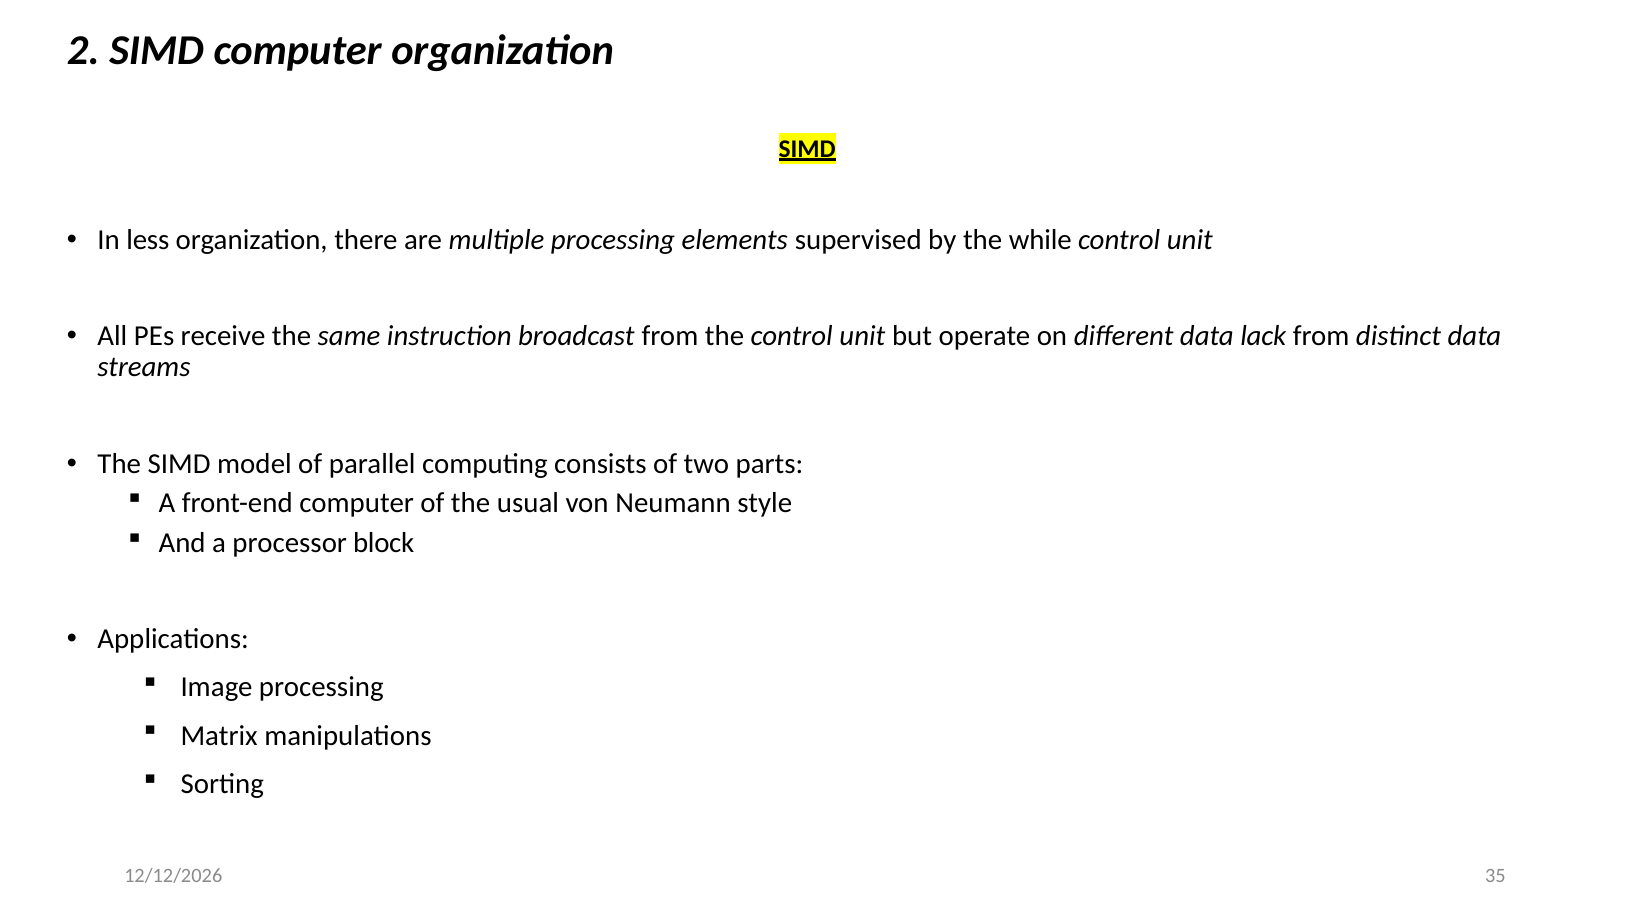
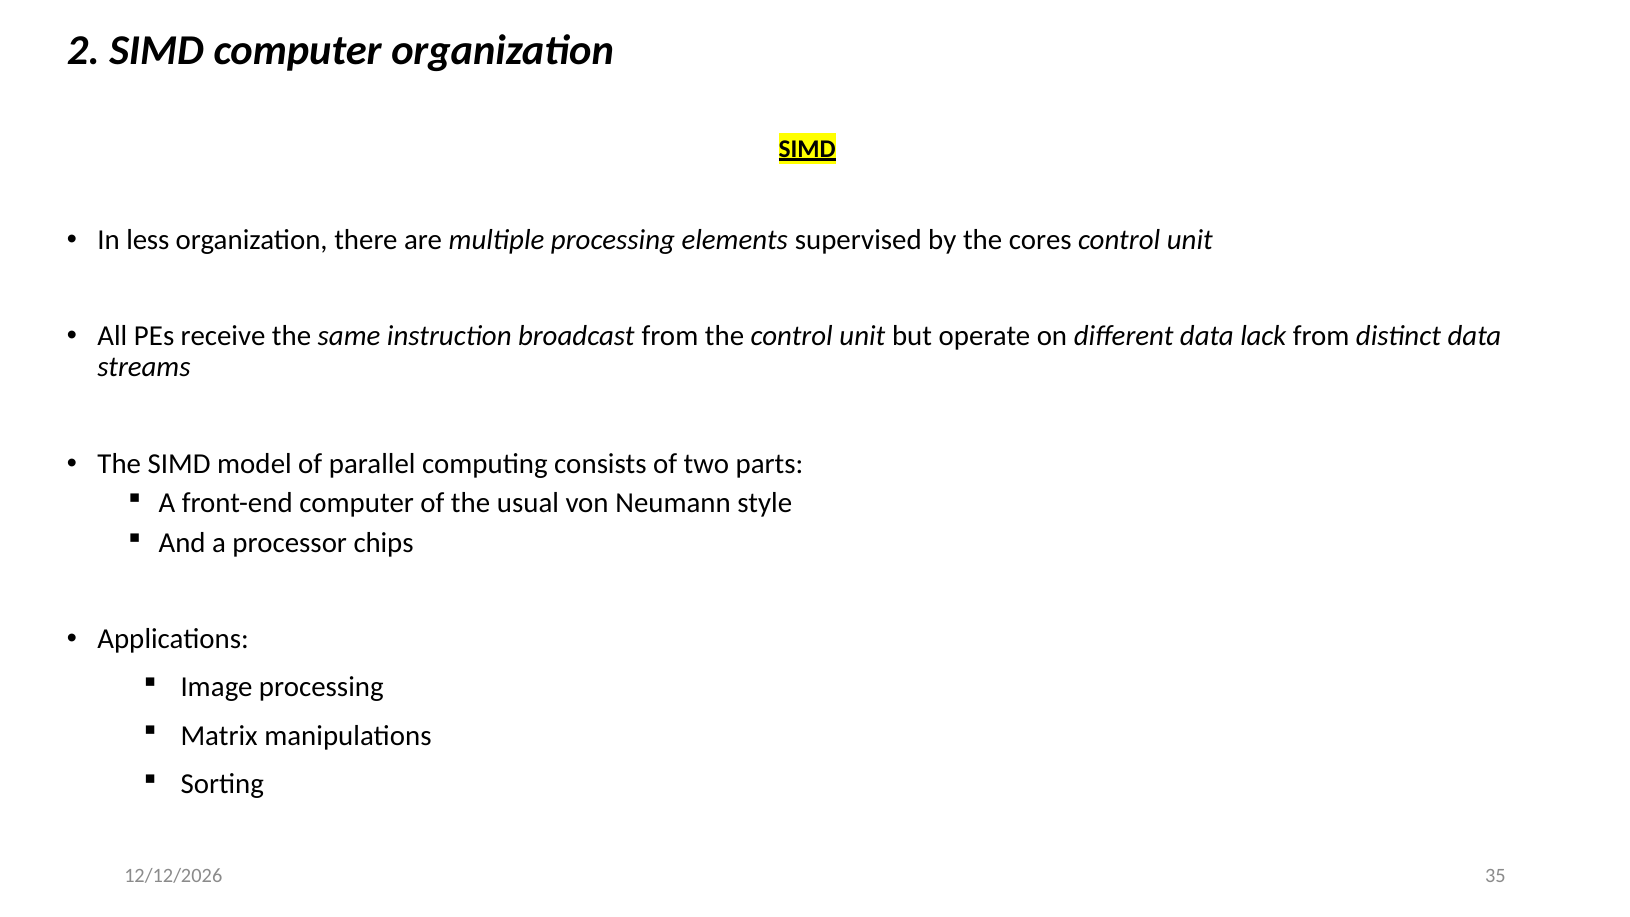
while: while -> cores (1040, 240)
block: block -> chips (384, 543)
